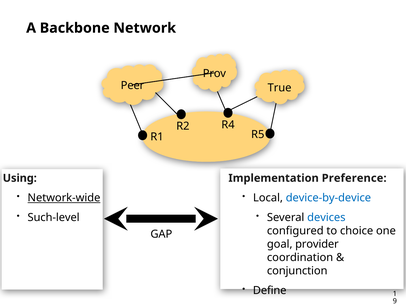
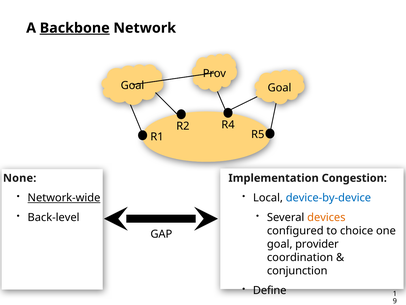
Backbone underline: none -> present (75, 28)
Peer: Peer -> Goal (132, 85)
True: True -> Goal (280, 88)
Using: Using -> None (20, 178)
Preference: Preference -> Congestion (354, 178)
Such-level: Such-level -> Back-level (54, 217)
devices colour: blue -> orange (326, 217)
